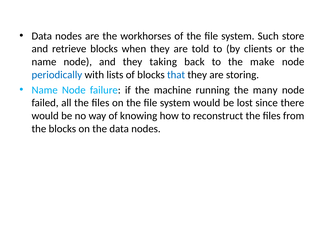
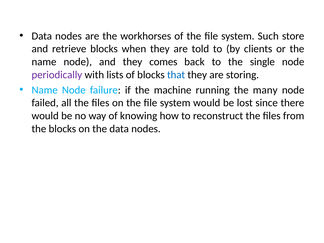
taking: taking -> comes (163, 62)
make: make -> single (262, 62)
periodically colour: blue -> purple (57, 75)
